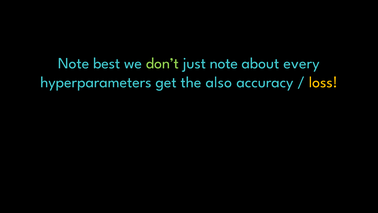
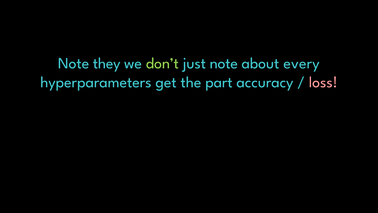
best: best -> they (107, 63)
also: also -> part (219, 82)
loss colour: yellow -> pink (323, 82)
